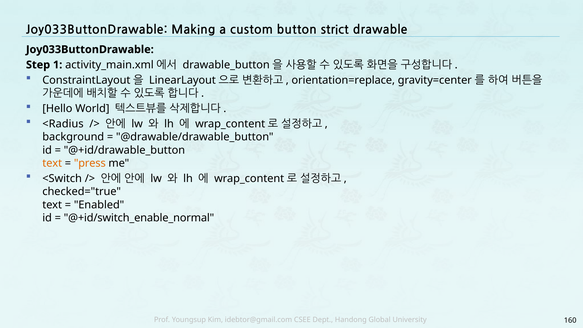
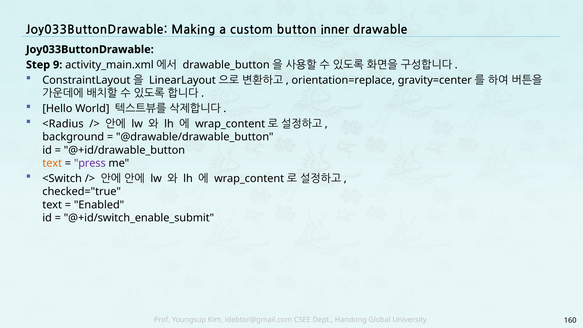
strict: strict -> inner (335, 30)
1: 1 -> 9 (58, 65)
press colour: orange -> purple (90, 163)
@+id/switch_enable_normal: @+id/switch_enable_normal -> @+id/switch_enable_submit (139, 218)
